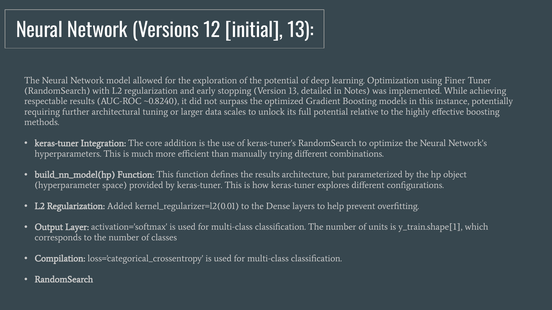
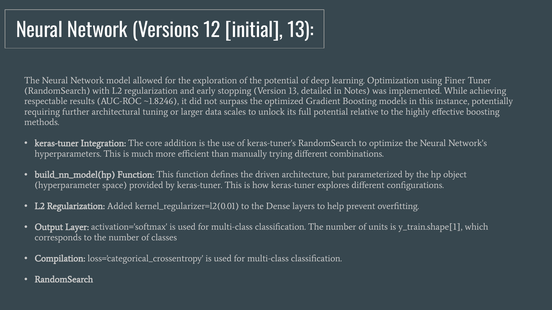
~0.8240: ~0.8240 -> ~1.8246 (161, 101)
the results: results -> driven (267, 175)
